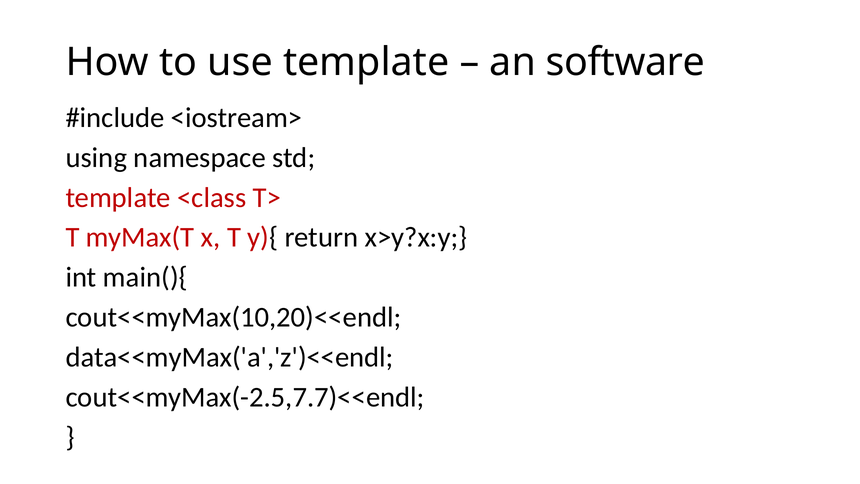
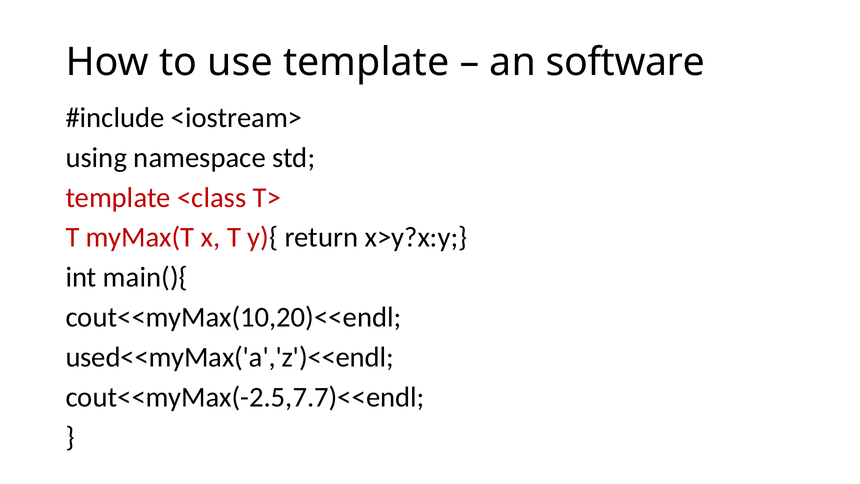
data<<myMax('a','z')<<endl: data<<myMax('a','z')<<endl -> used<<myMax('a','z')<<endl (230, 357)
